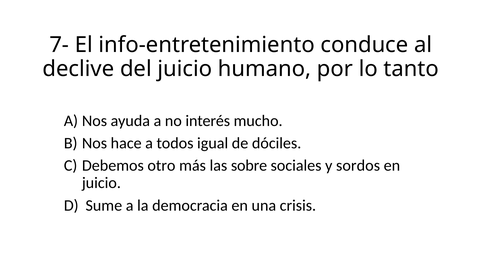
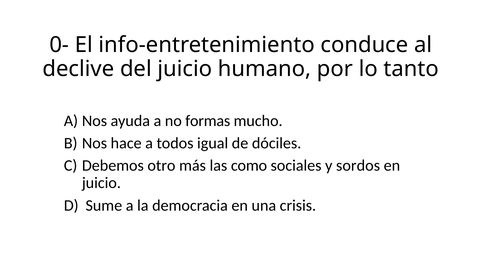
7-: 7- -> 0- (59, 45)
interés: interés -> formas (208, 121)
sobre: sobre -> como (249, 166)
